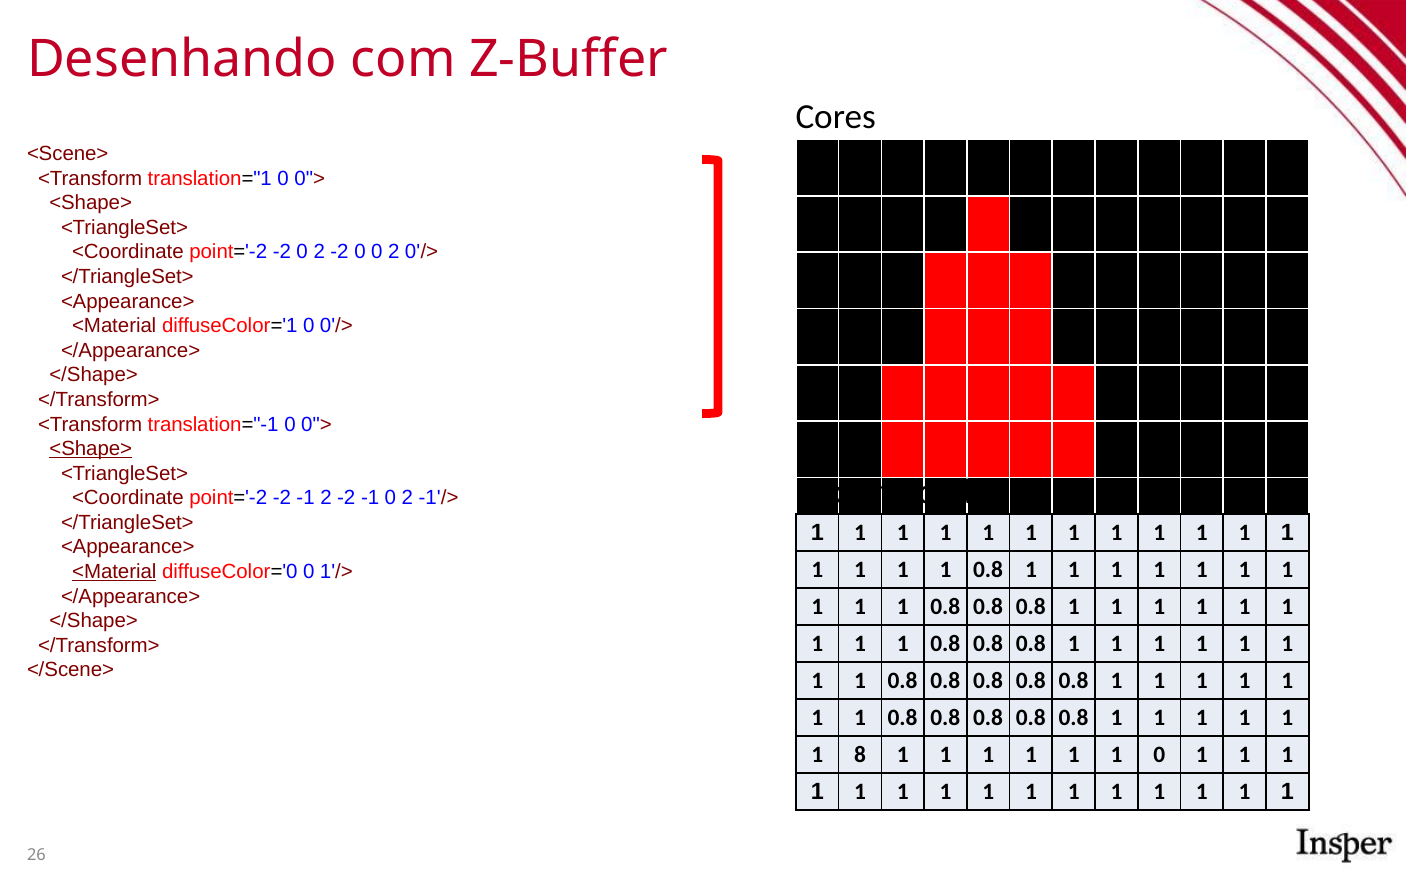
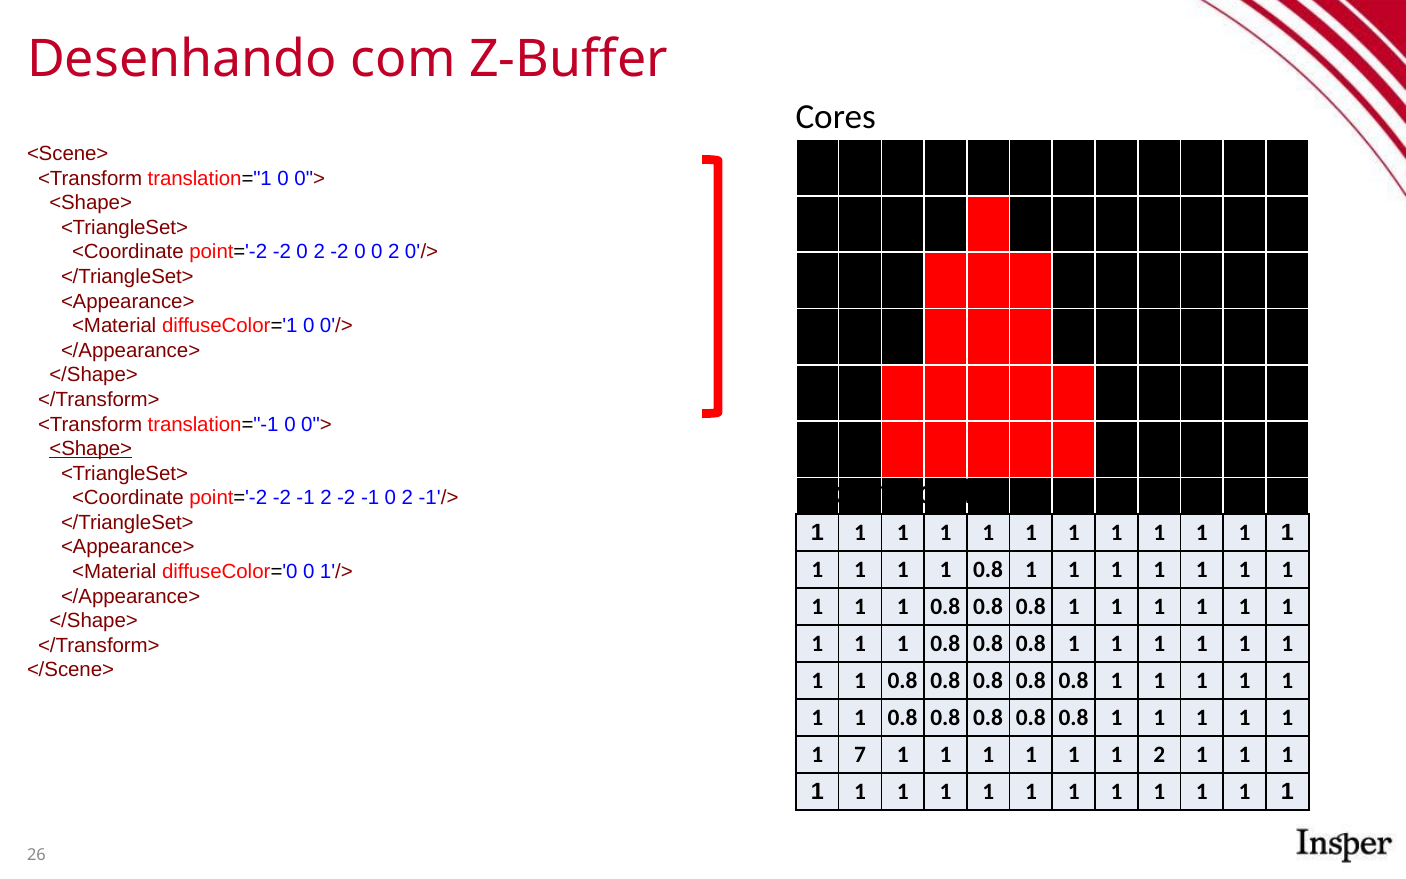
<Material underline: present -> none (114, 572)
8: 8 -> 7 (860, 755)
1 0: 0 -> 2 (1159, 755)
